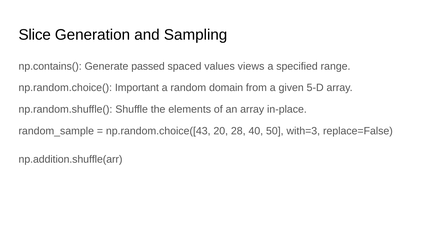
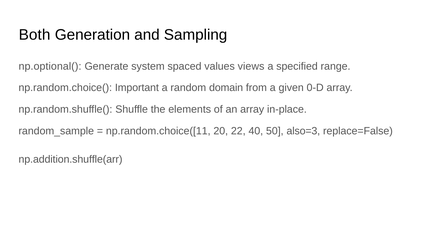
Slice: Slice -> Both (35, 35)
np.contains(: np.contains( -> np.optional( (50, 66)
passed: passed -> system (148, 66)
5-D: 5-D -> 0-D (315, 88)
np.random.choice([43: np.random.choice([43 -> np.random.choice([11 (158, 131)
28: 28 -> 22 (238, 131)
with=3: with=3 -> also=3 (303, 131)
